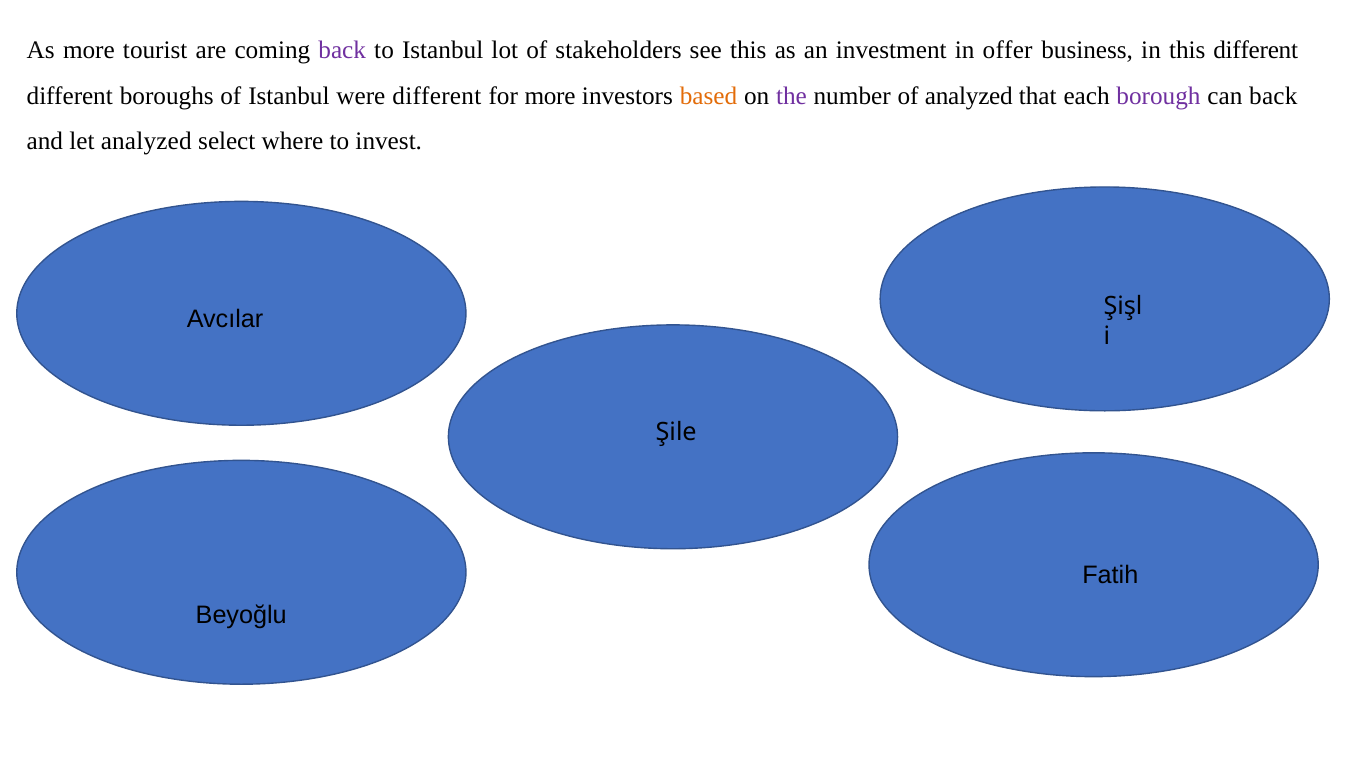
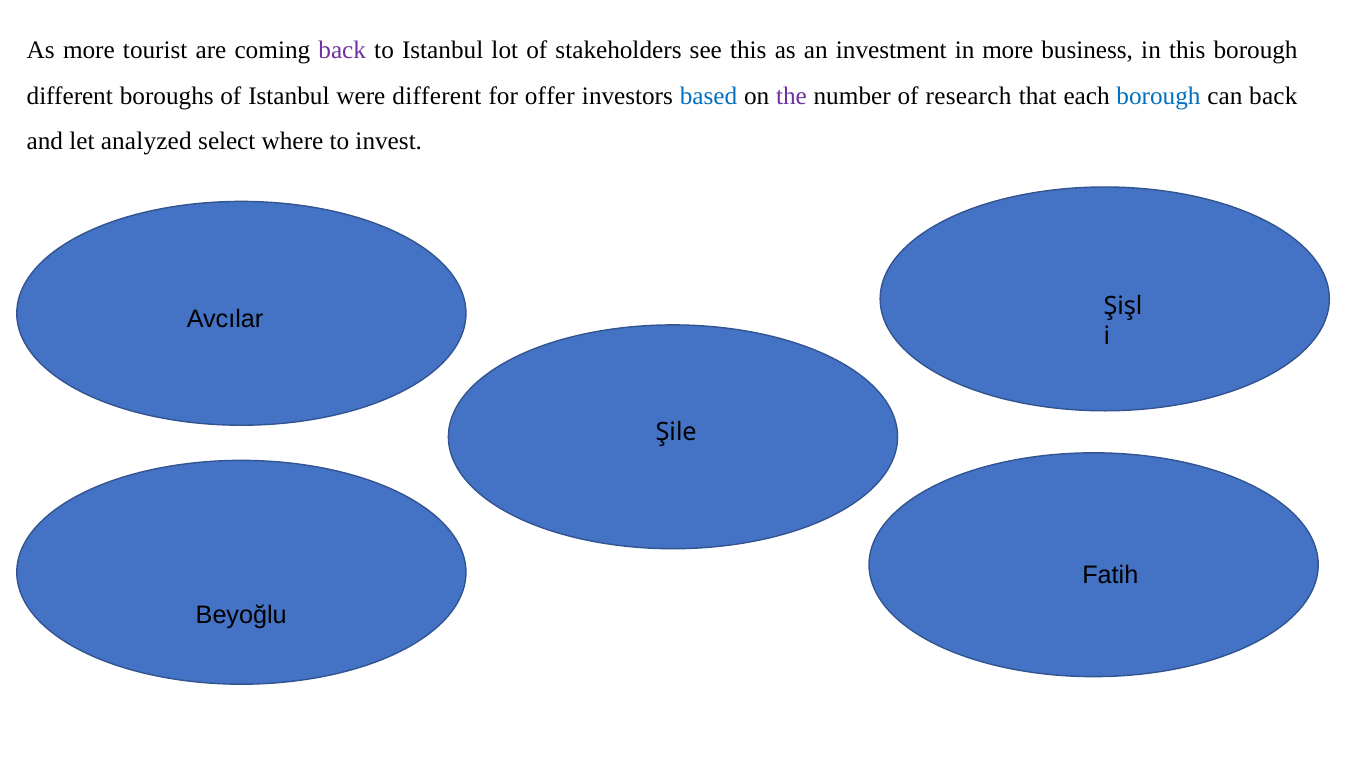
in offer: offer -> more (1008, 50)
this different: different -> borough (1256, 50)
for more: more -> offer (550, 96)
based colour: orange -> blue (709, 96)
of analyzed: analyzed -> research (969, 96)
borough colour: purple -> blue (1159, 96)
